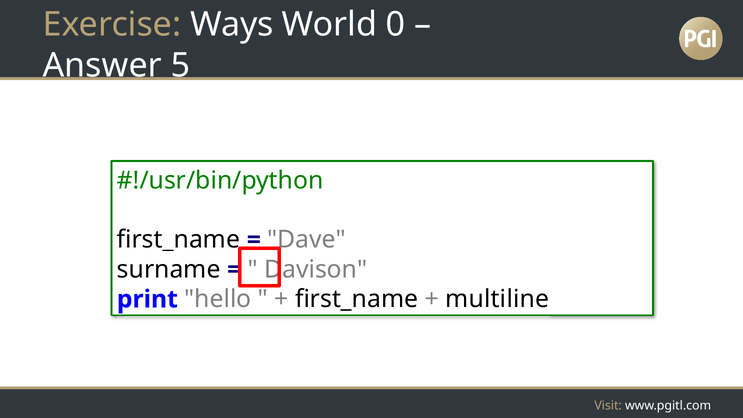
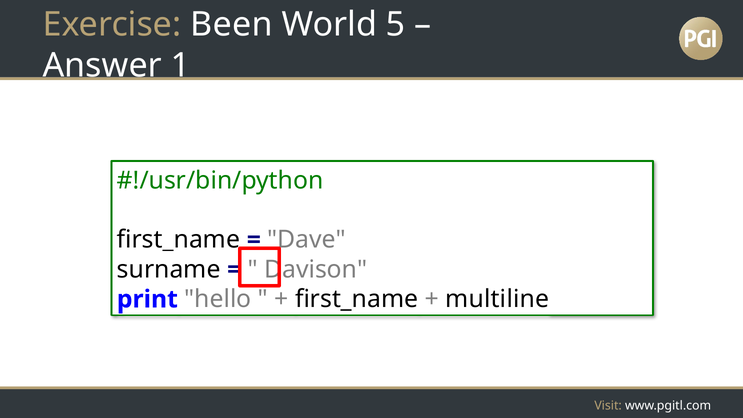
Ways: Ways -> Been (231, 24)
0: 0 -> 5 (396, 24)
5: 5 -> 1 (180, 65)
